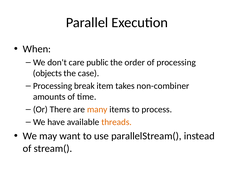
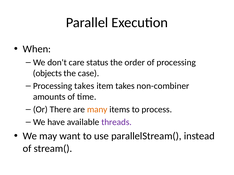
public: public -> status (97, 63)
Processing break: break -> takes (84, 86)
threads colour: orange -> purple (117, 122)
